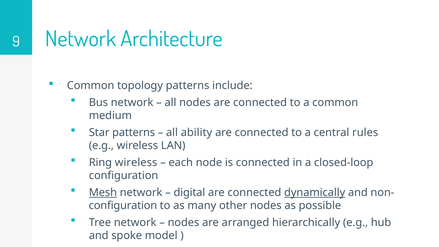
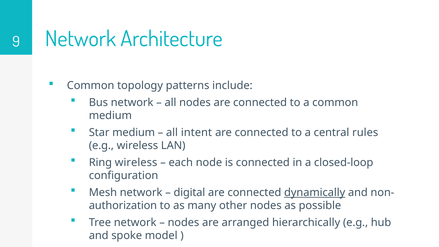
Star patterns: patterns -> medium (134, 132)
ability: ability -> intent (196, 132)
Mesh underline: present -> none (103, 192)
configuration: configuration -> authorization (123, 206)
